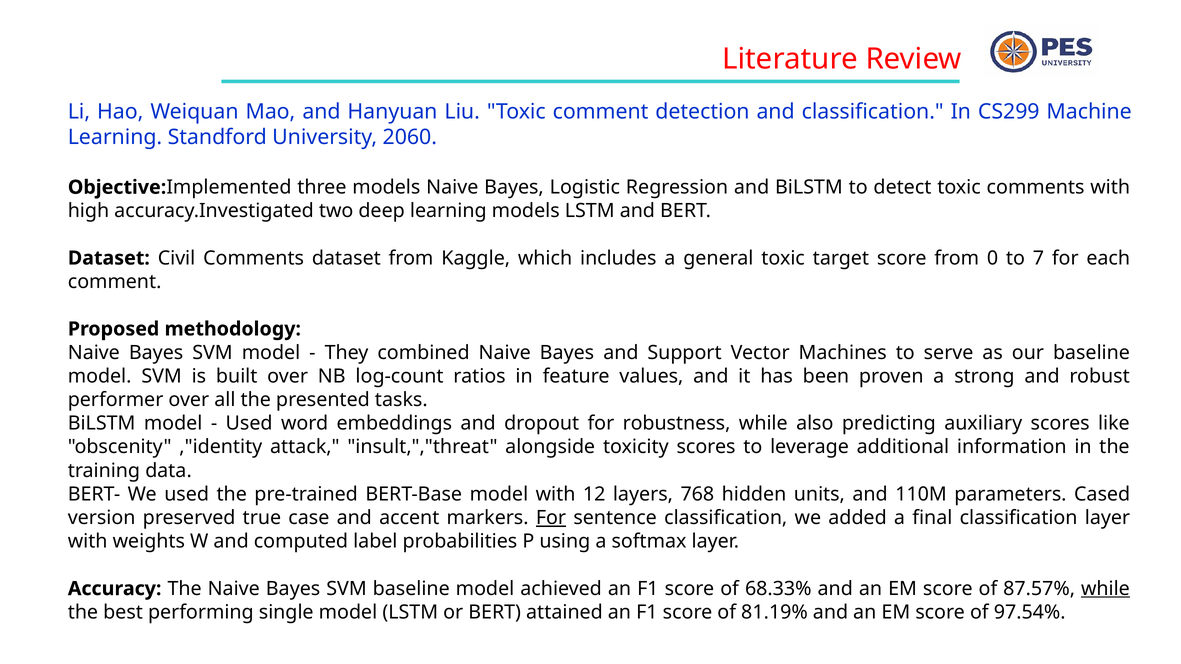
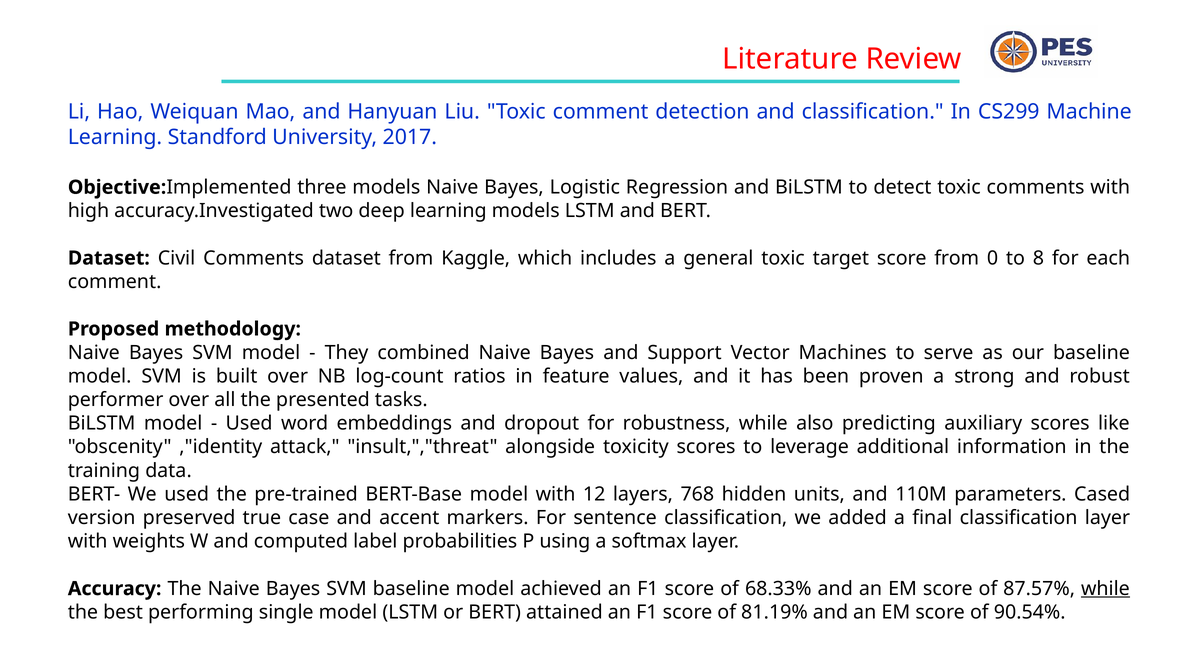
2060: 2060 -> 2017 (410, 137)
7: 7 -> 8 (1038, 258)
For underline: present -> none (551, 518)
97.54%: 97.54% -> 90.54% (1030, 613)
